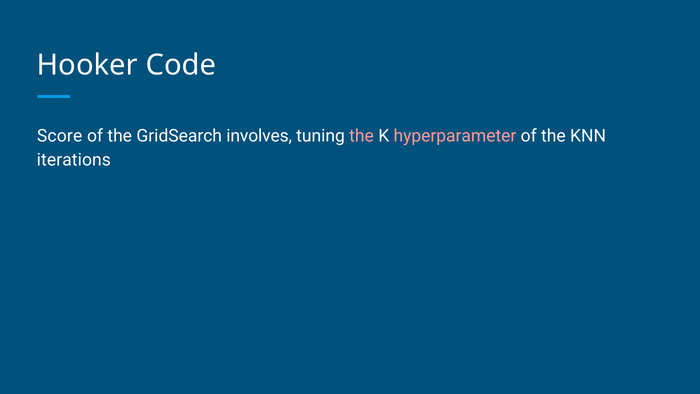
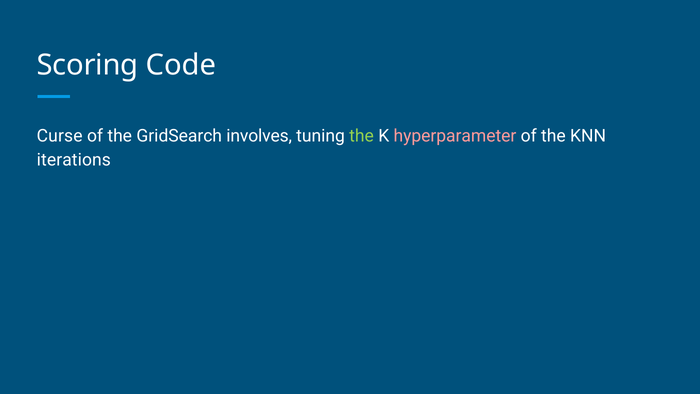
Hooker: Hooker -> Scoring (88, 65)
Score: Score -> Curse (60, 136)
the colour: pink -> light green (362, 136)
